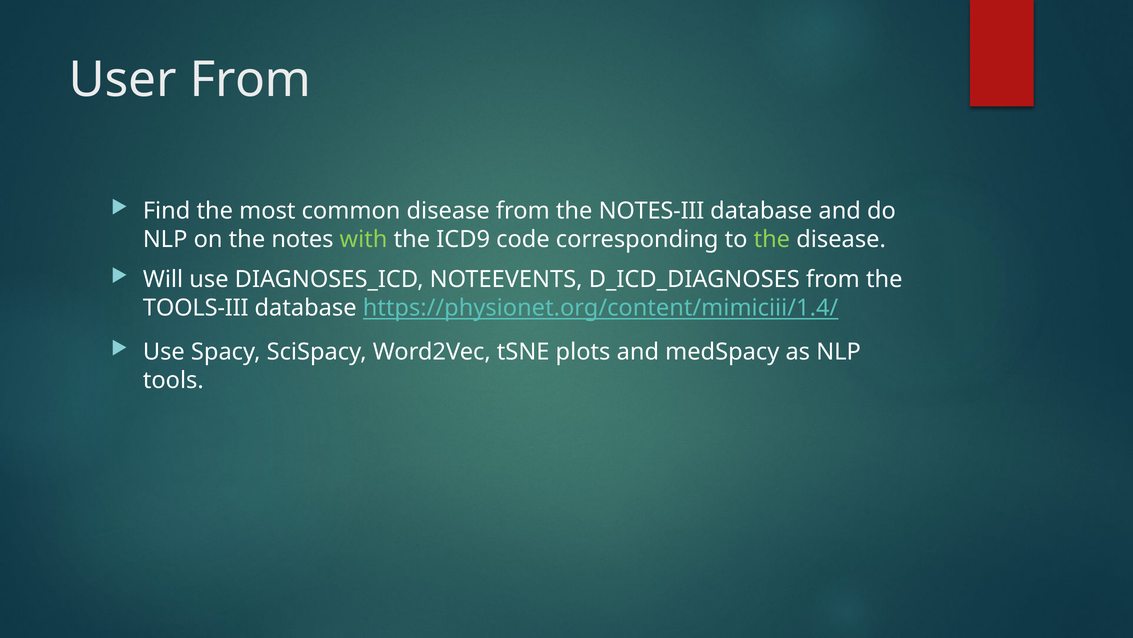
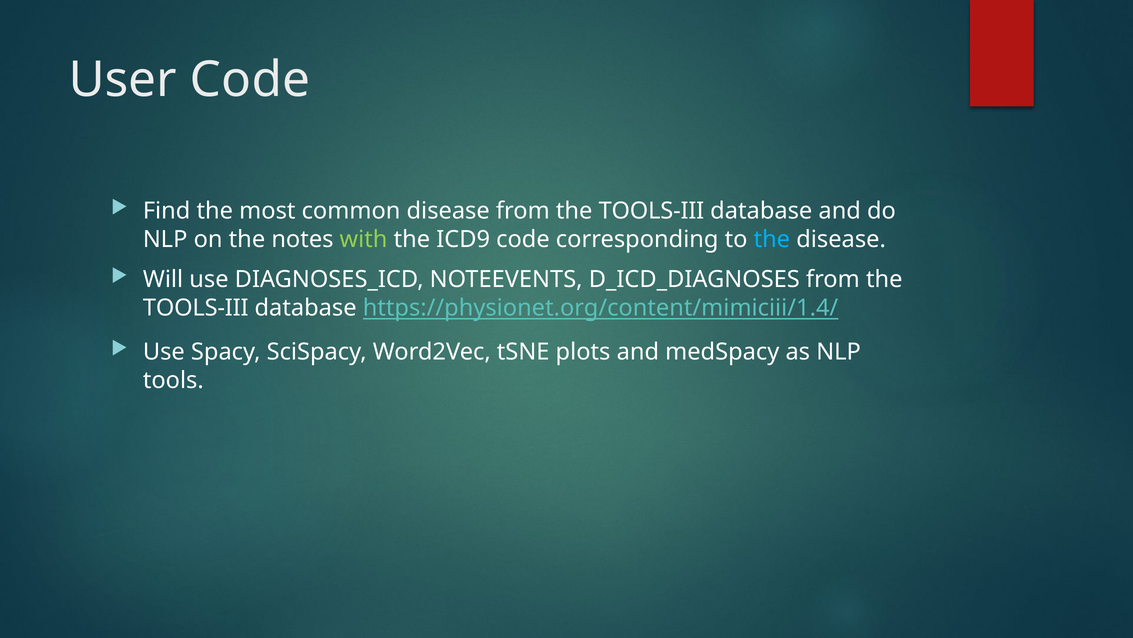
User From: From -> Code (250, 80)
disease from the NOTES-III: NOTES-III -> TOOLS-III (651, 211)
the colour: light green -> light blue (772, 239)
